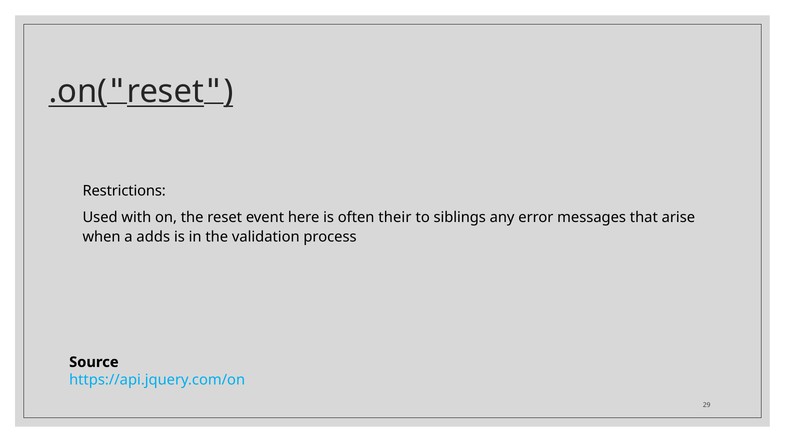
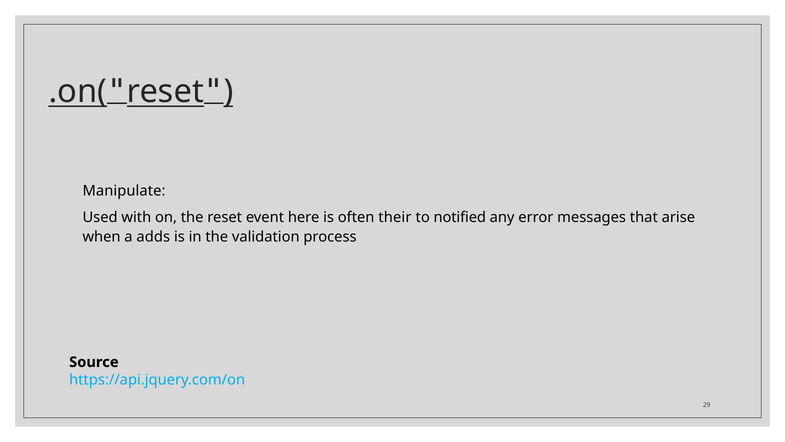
Restrictions: Restrictions -> Manipulate (124, 191)
siblings: siblings -> notified (460, 217)
